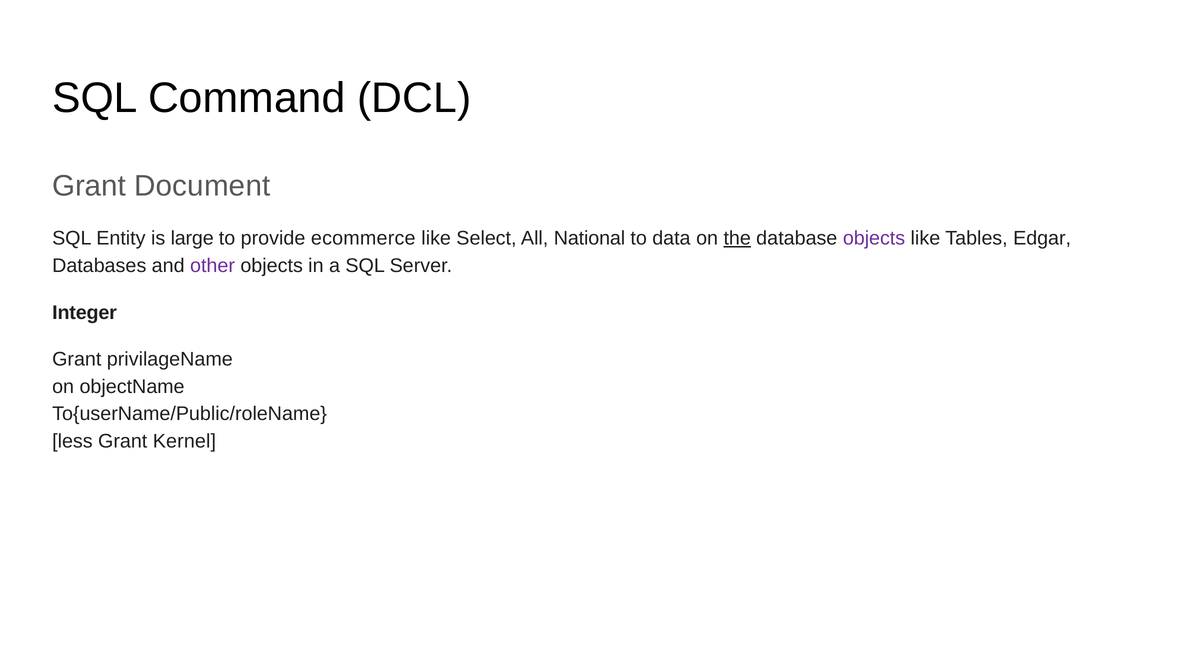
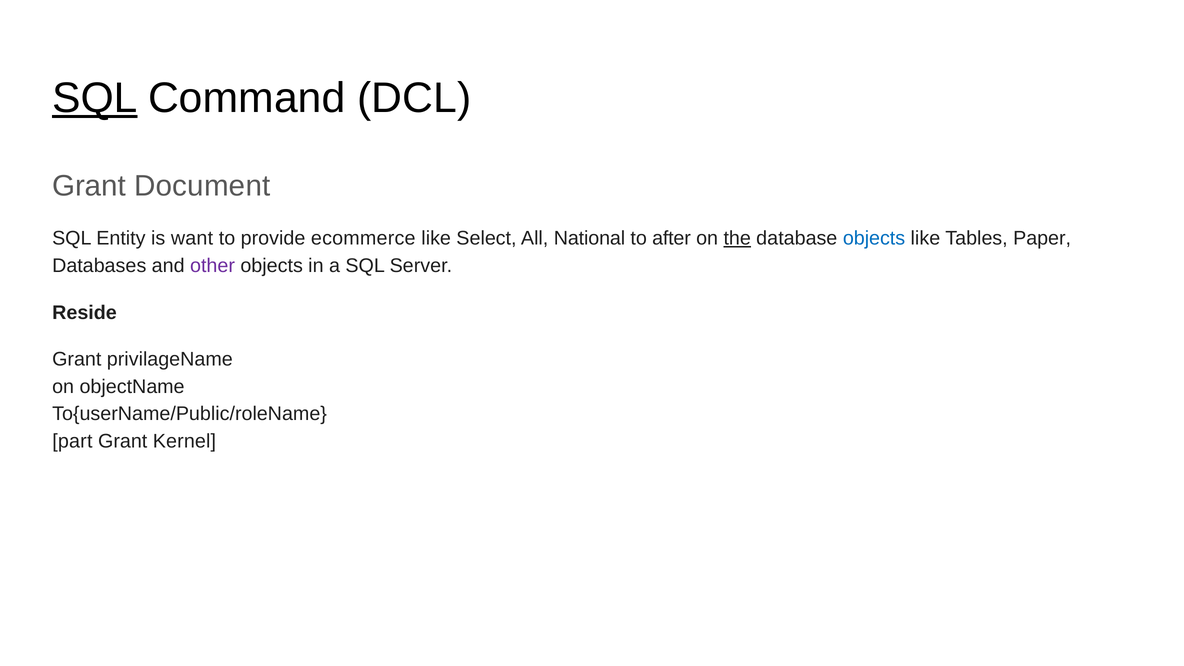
SQL underline: none -> present (95, 98)
large: large -> want (192, 238)
data: data -> after (672, 238)
objects colour: purple -> blue (874, 238)
Edgar: Edgar -> Paper (1042, 238)
Integer: Integer -> Reside (84, 313)
less: less -> part (72, 441)
